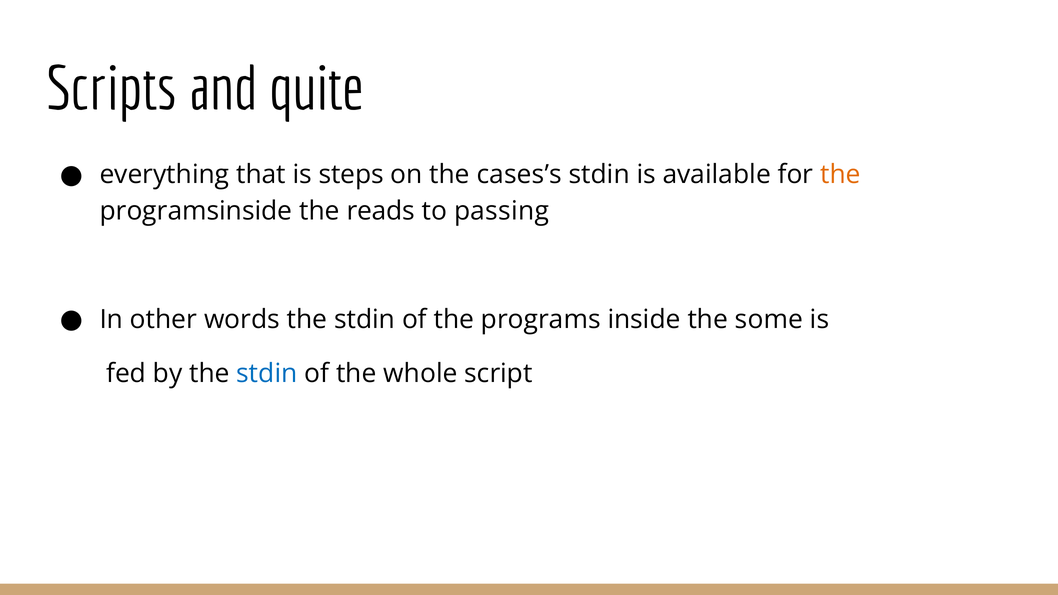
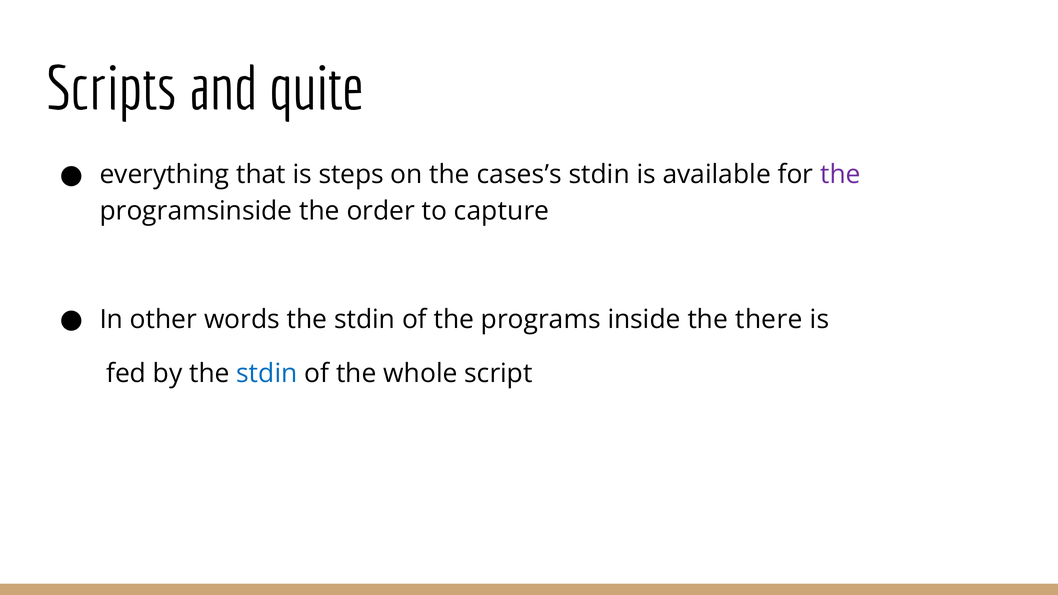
the colour: orange -> purple (840, 175)
reads: reads -> order (381, 211)
passing: passing -> capture (502, 211)
some: some -> there (769, 320)
